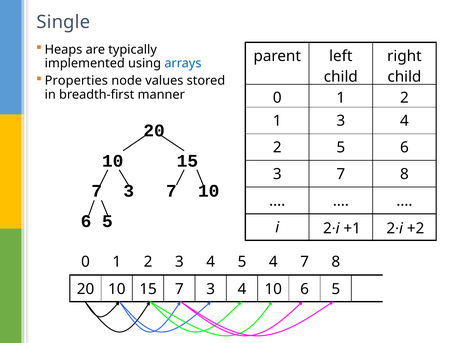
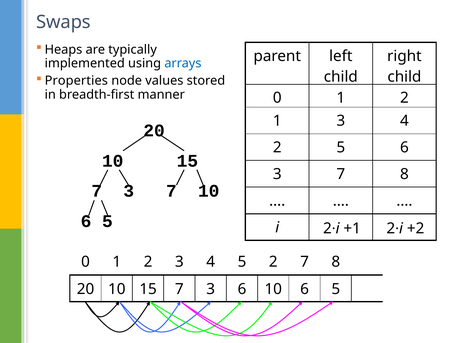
Single: Single -> Swaps (63, 22)
5 4: 4 -> 2 (273, 262)
7 3 4: 4 -> 6 (242, 290)
